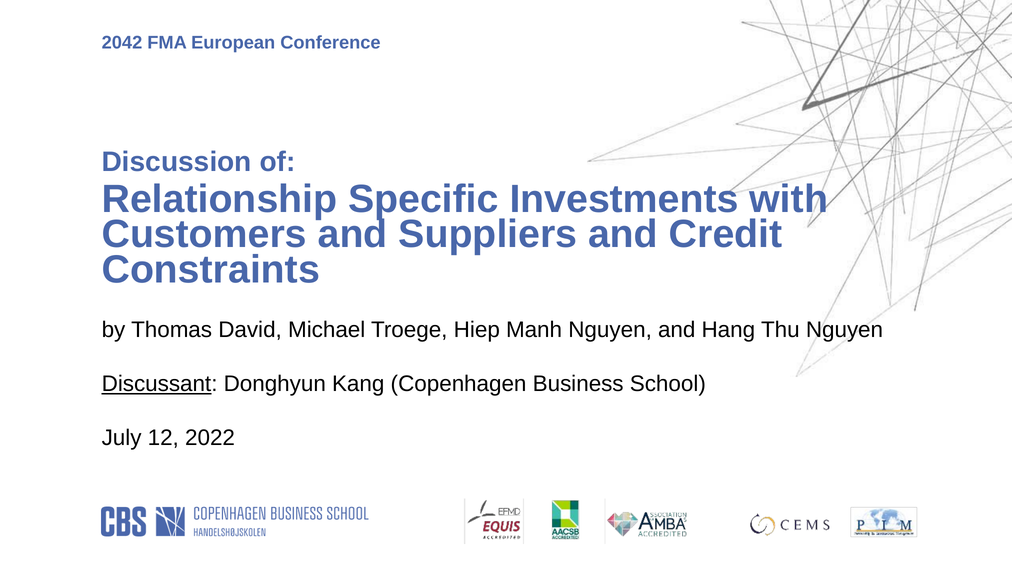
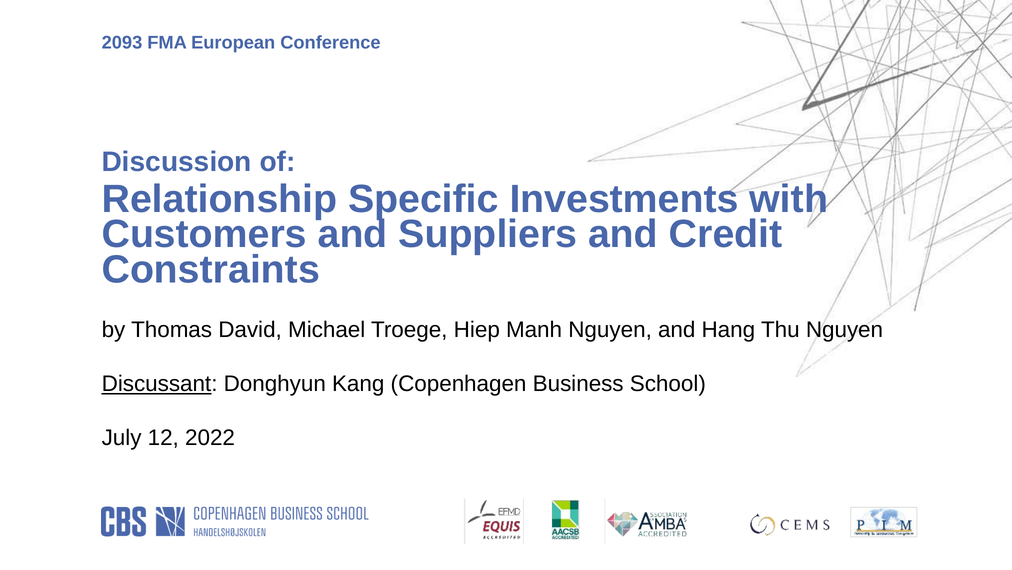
2042: 2042 -> 2093 (122, 42)
